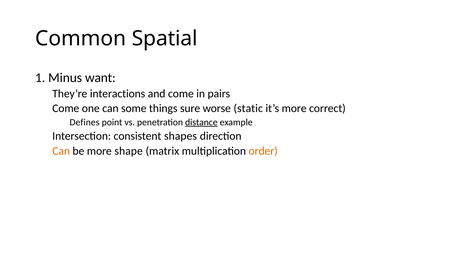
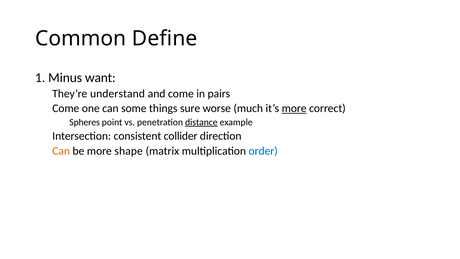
Spatial: Spatial -> Define (165, 39)
interactions: interactions -> understand (117, 94)
static: static -> much (248, 108)
more underline: none -> present (294, 108)
Defines: Defines -> Spheres (85, 122)
shapes: shapes -> collider (181, 136)
order colour: orange -> blue (263, 151)
